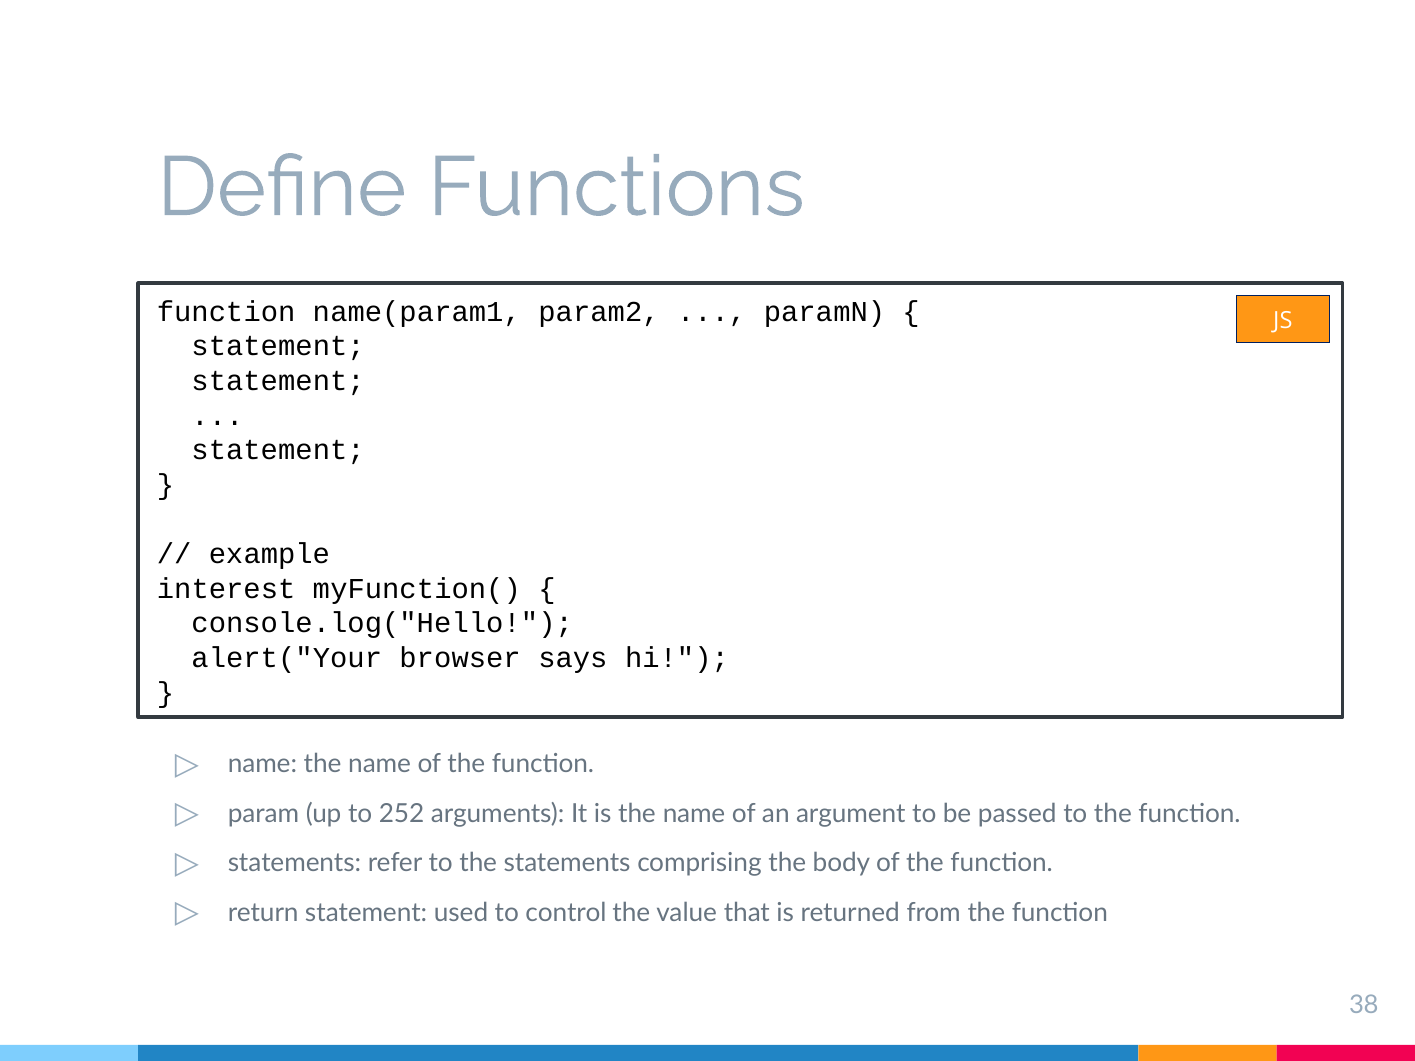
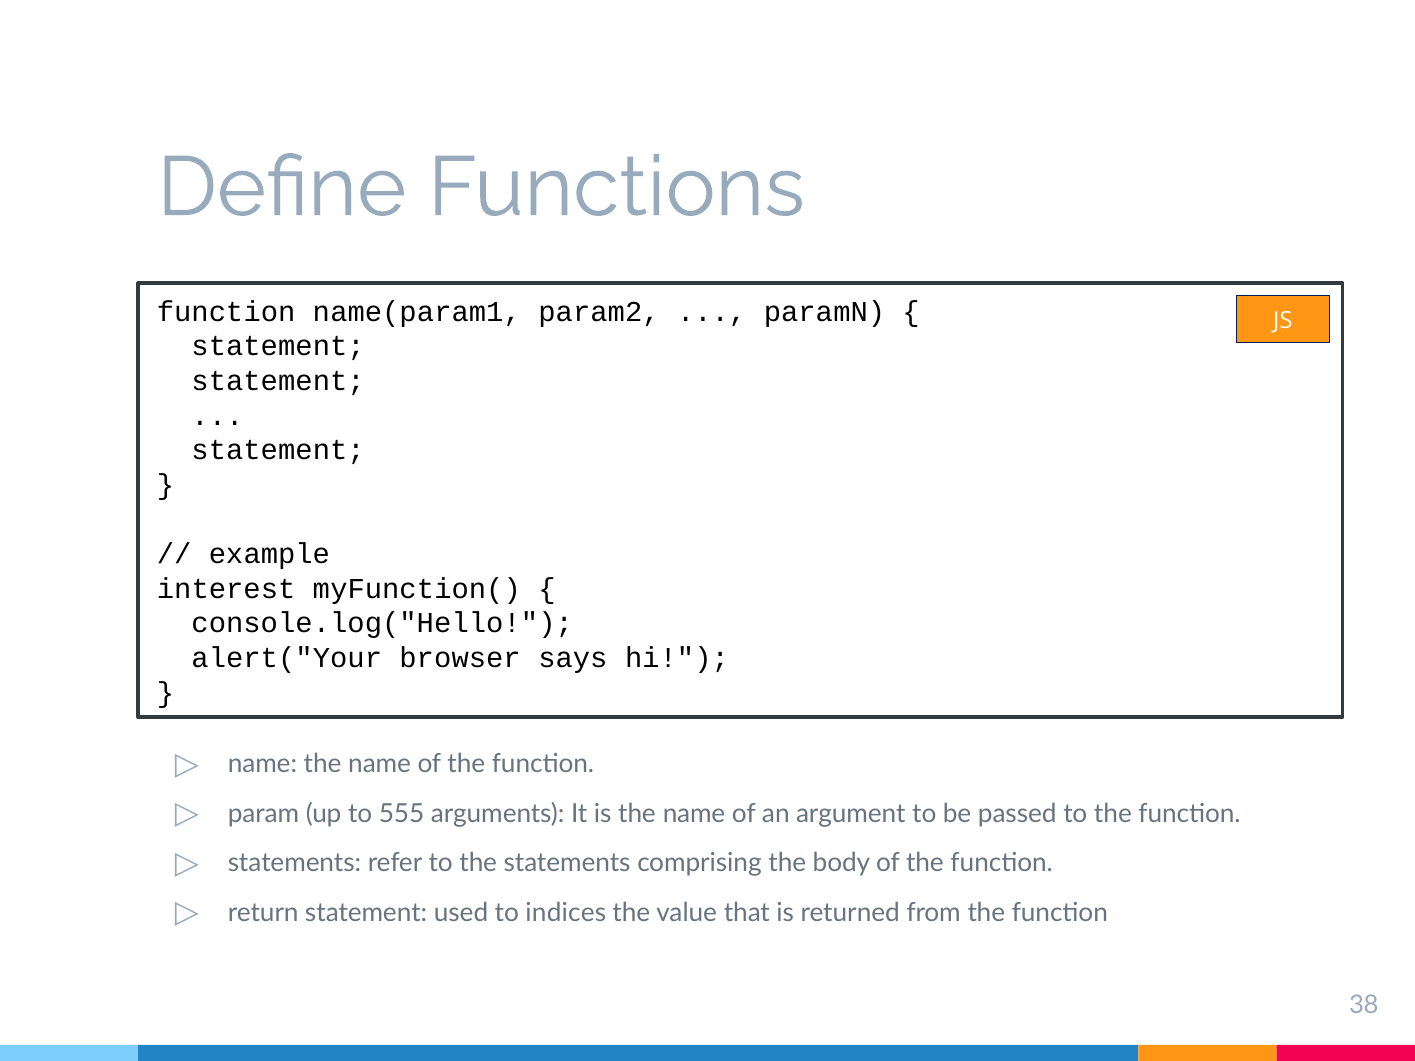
252: 252 -> 555 (402, 814)
control: control -> indices (566, 913)
